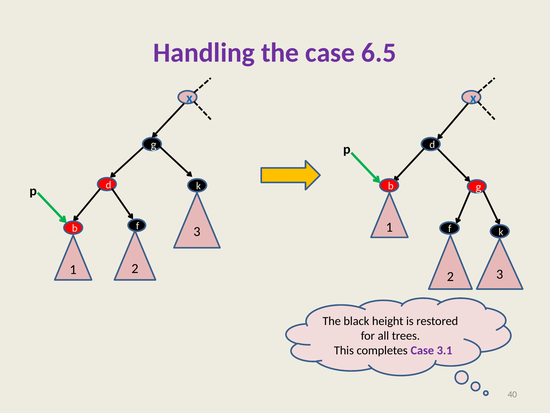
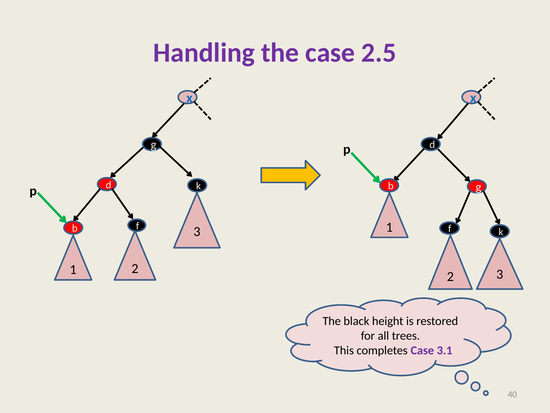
6.5: 6.5 -> 2.5 (379, 53)
